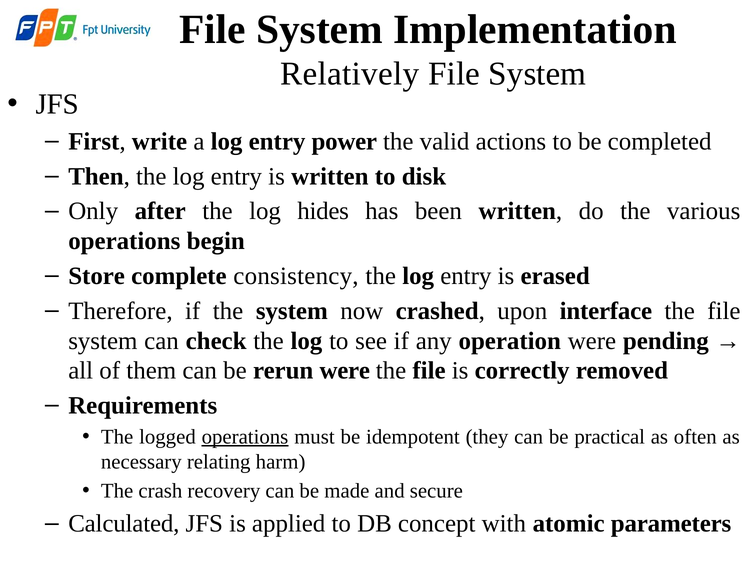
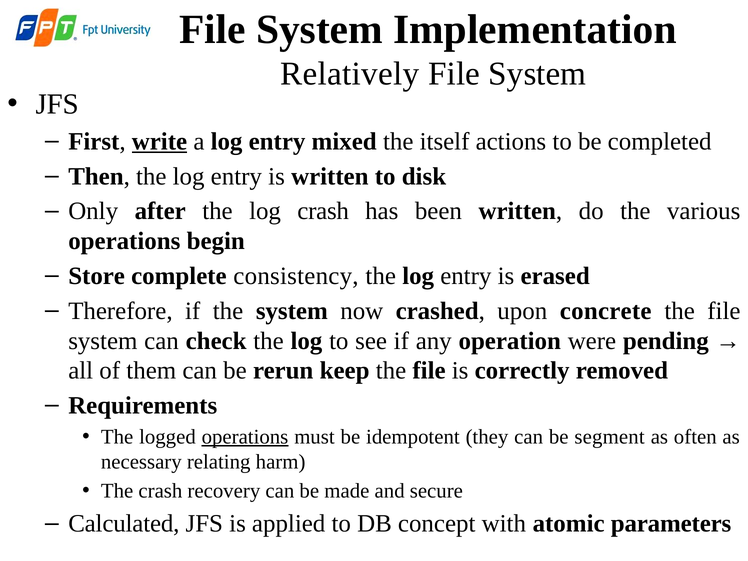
write underline: none -> present (159, 141)
power: power -> mixed (344, 141)
valid: valid -> itself (445, 141)
log hides: hides -> crash (323, 211)
interface: interface -> concrete (606, 311)
rerun were: were -> keep (345, 371)
practical: practical -> segment (610, 437)
